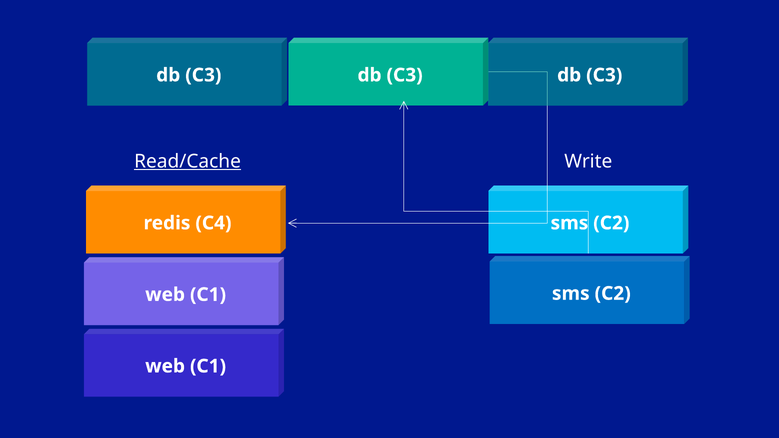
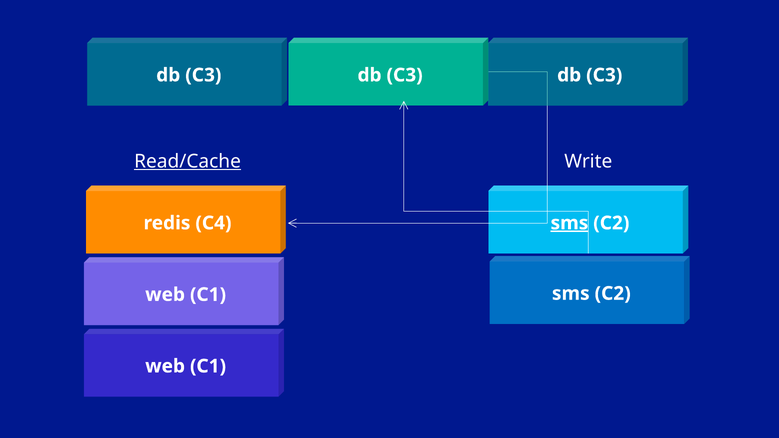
sms underline: none -> present (569, 223)
